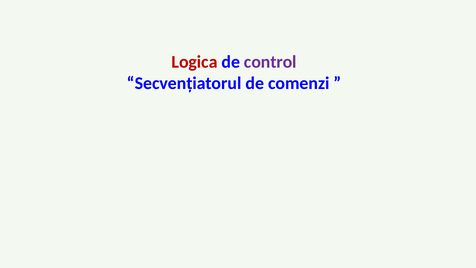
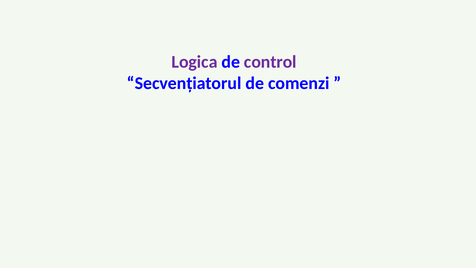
Logica colour: red -> purple (195, 62)
